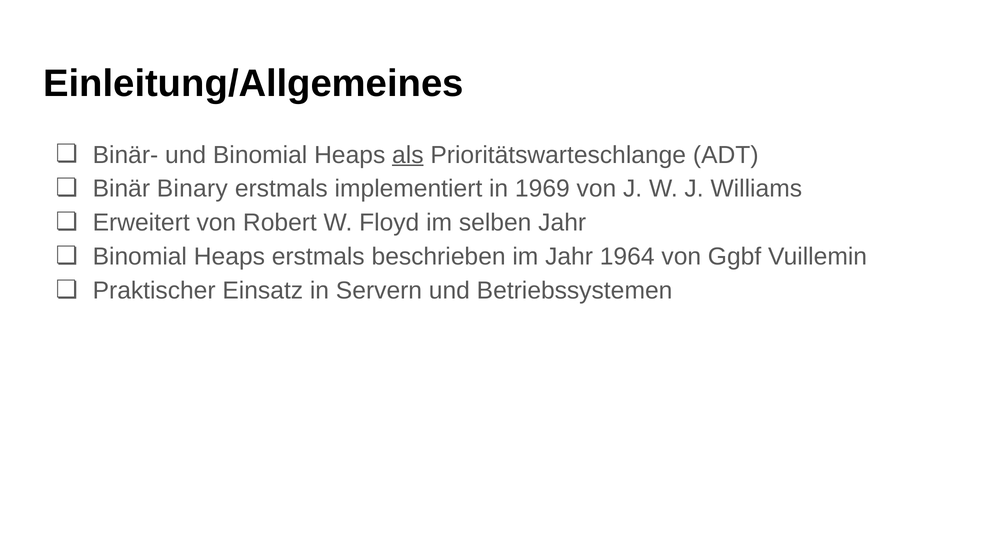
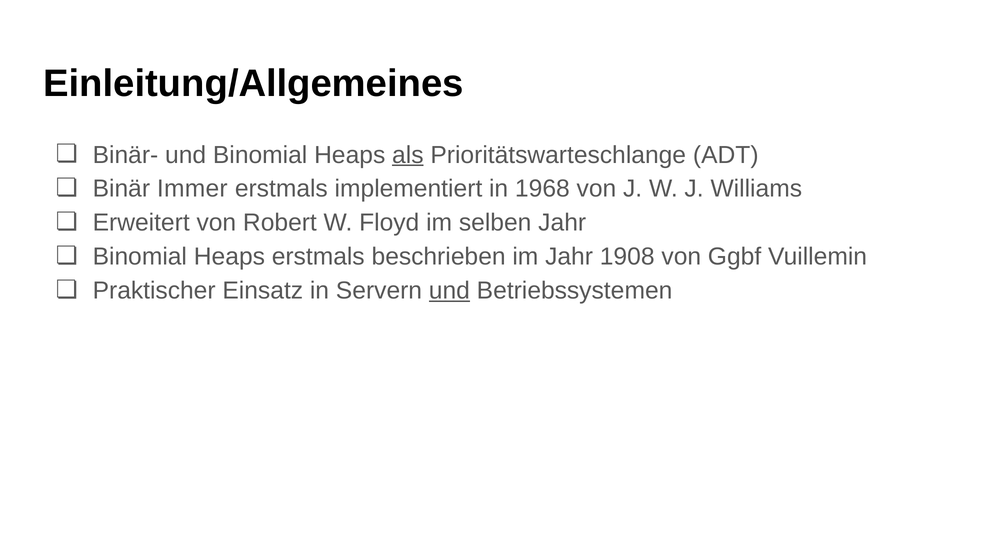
Binary: Binary -> Immer (192, 189)
1969: 1969 -> 1968 (542, 189)
1964: 1964 -> 1908 (627, 257)
und underline: none -> present (449, 291)
